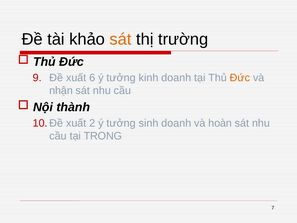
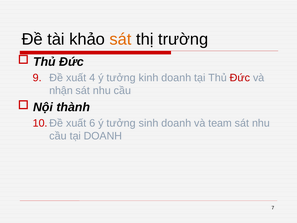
6: 6 -> 4 (92, 78)
Đức colour: orange -> red (240, 78)
2: 2 -> 6 (92, 123)
hoàn: hoàn -> team (220, 123)
tại TRONG: TRONG -> DOANH (103, 136)
